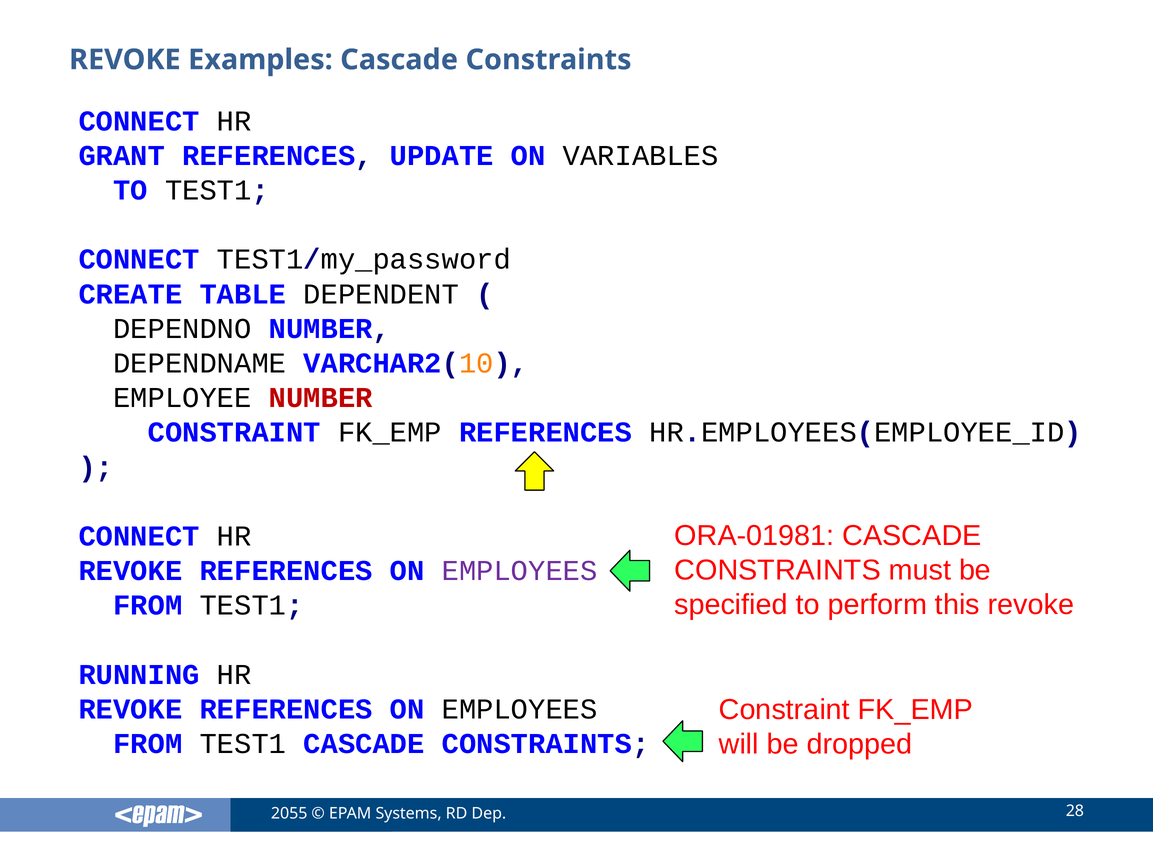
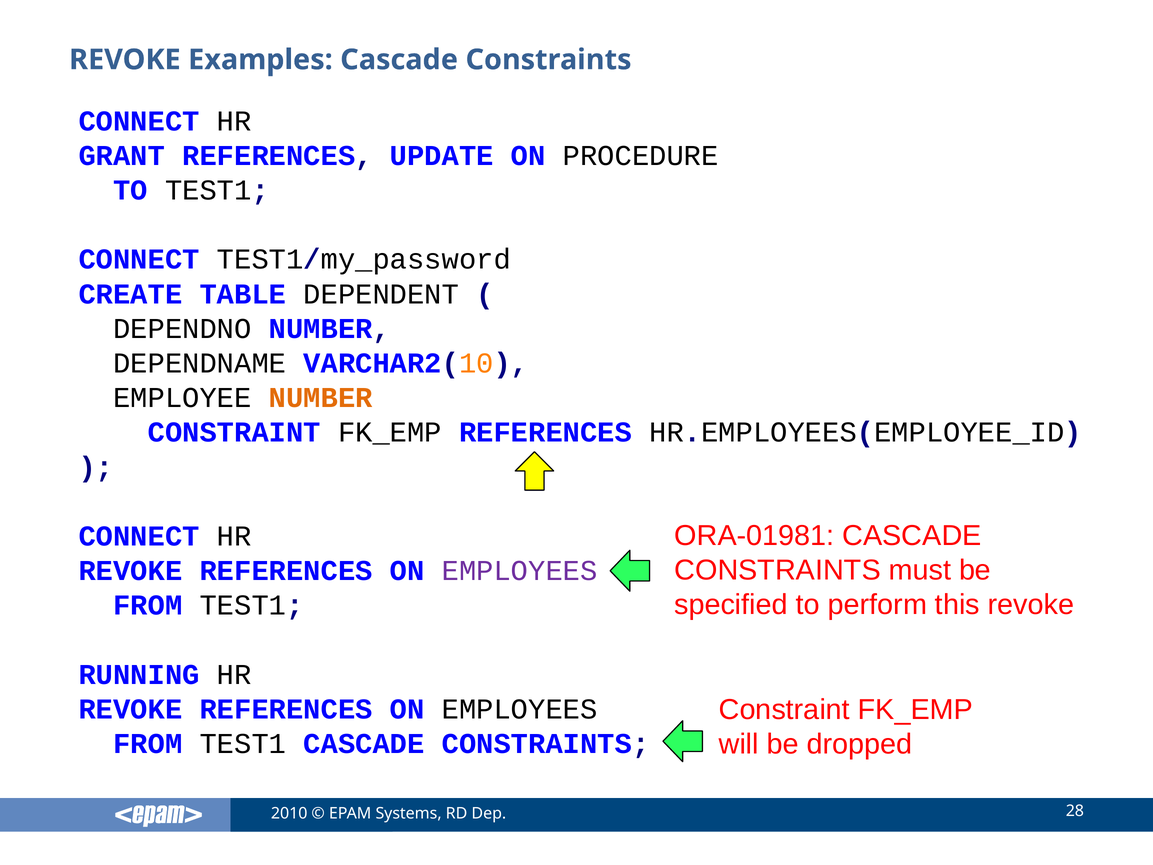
VARIABLES: VARIABLES -> PROCEDURE (641, 156)
NUMBER colour: red -> orange (321, 398)
2055: 2055 -> 2010 (289, 813)
